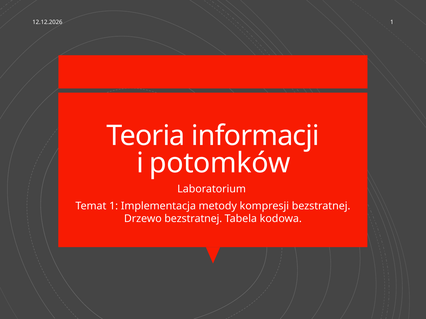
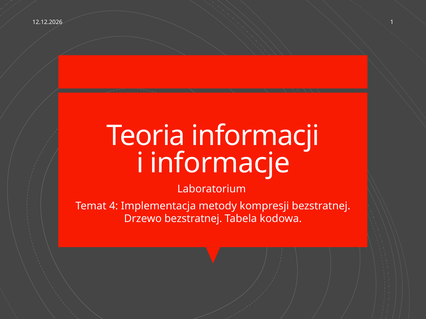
potomków: potomków -> informacje (220, 163)
Temat 1: 1 -> 4 (114, 206)
